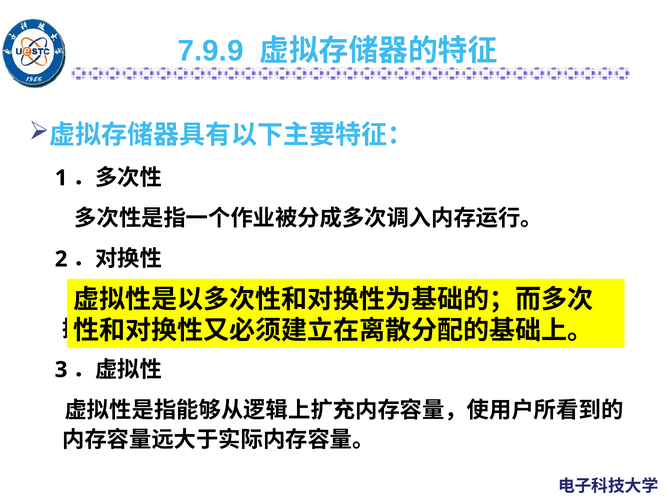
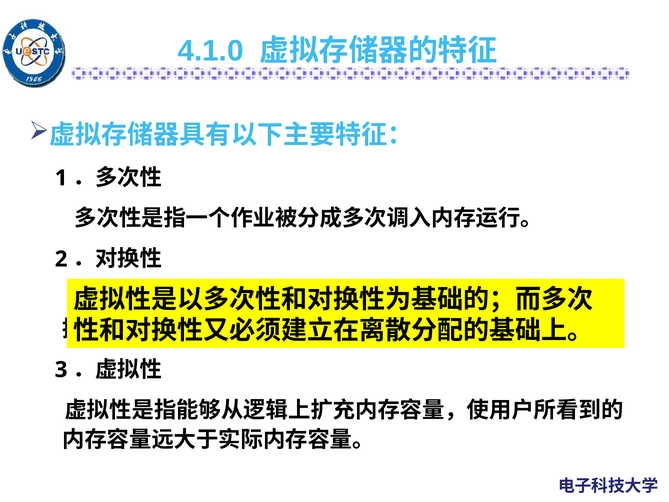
7.9.9: 7.9.9 -> 4.1.0 (211, 51)
